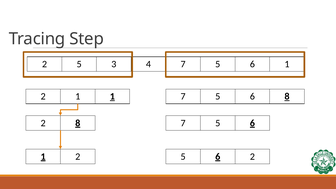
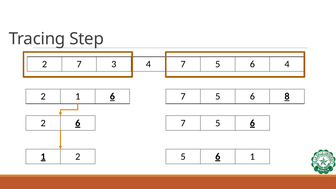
5: 5 -> 7 (79, 64)
6 1: 1 -> 4 (287, 64)
1 1: 1 -> 6 (112, 96)
2 8: 8 -> 6 (78, 123)
5 6 2: 2 -> 1 (252, 157)
